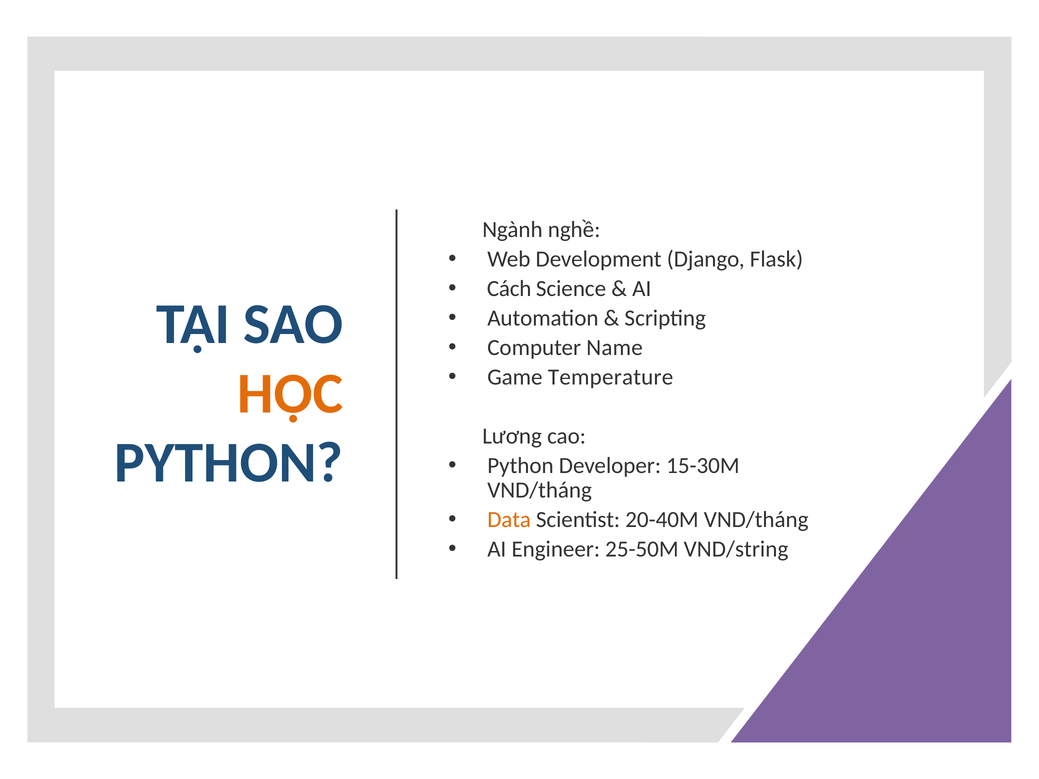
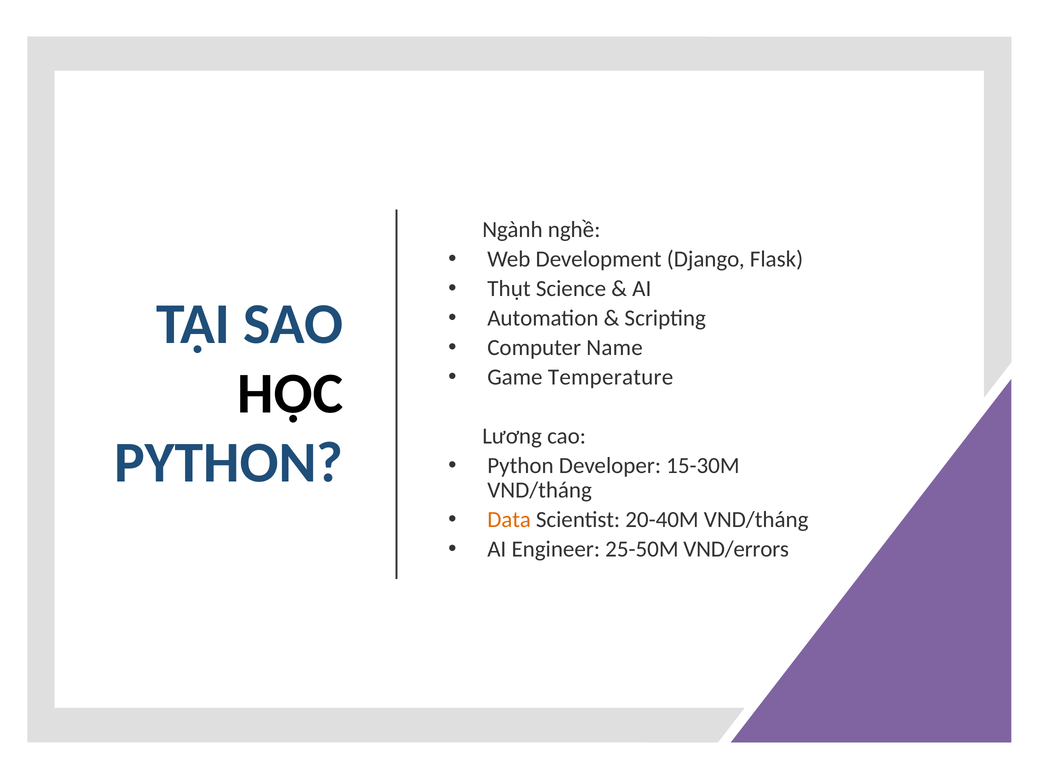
Cách: Cách -> Thụt (509, 289)
HỌC colour: orange -> black (290, 394)
VND/string: VND/string -> VND/errors (736, 549)
